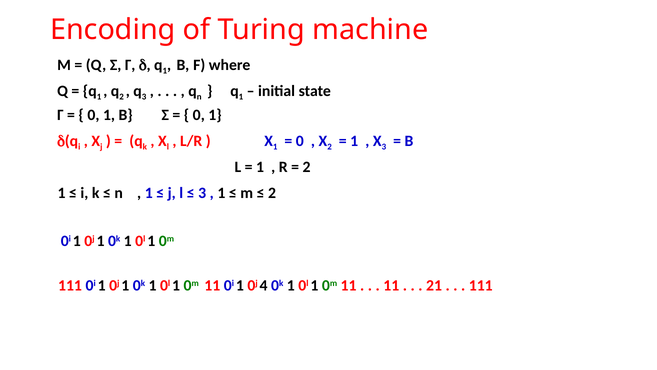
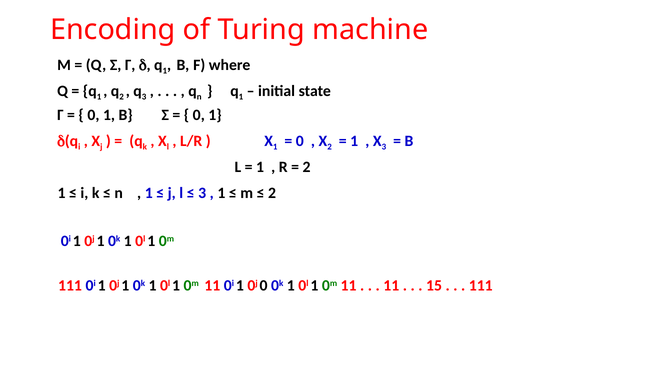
0j 4: 4 -> 0 (264, 285)
21: 21 -> 15 (434, 285)
